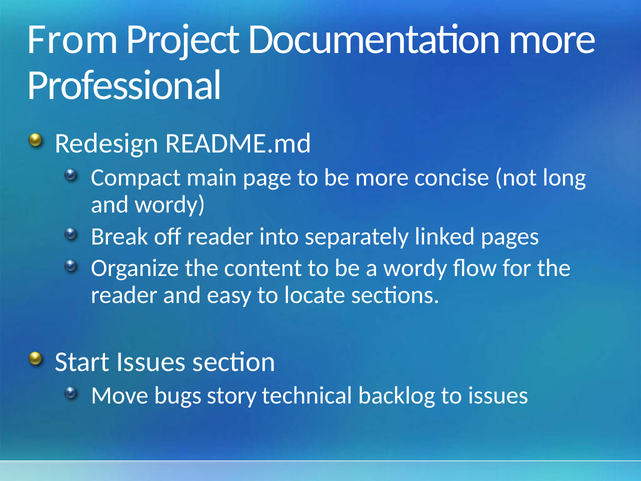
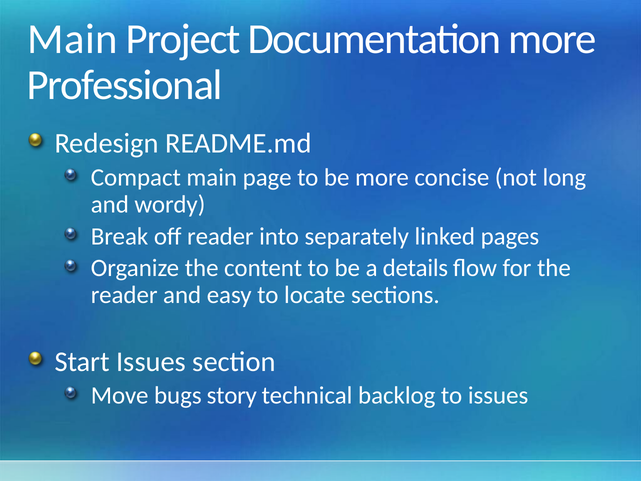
From: From -> Main (73, 39)
a wordy: wordy -> details (415, 268)
